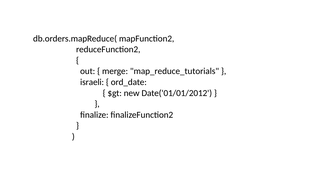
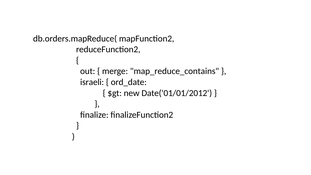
map_reduce_tutorials: map_reduce_tutorials -> map_reduce_contains (175, 71)
